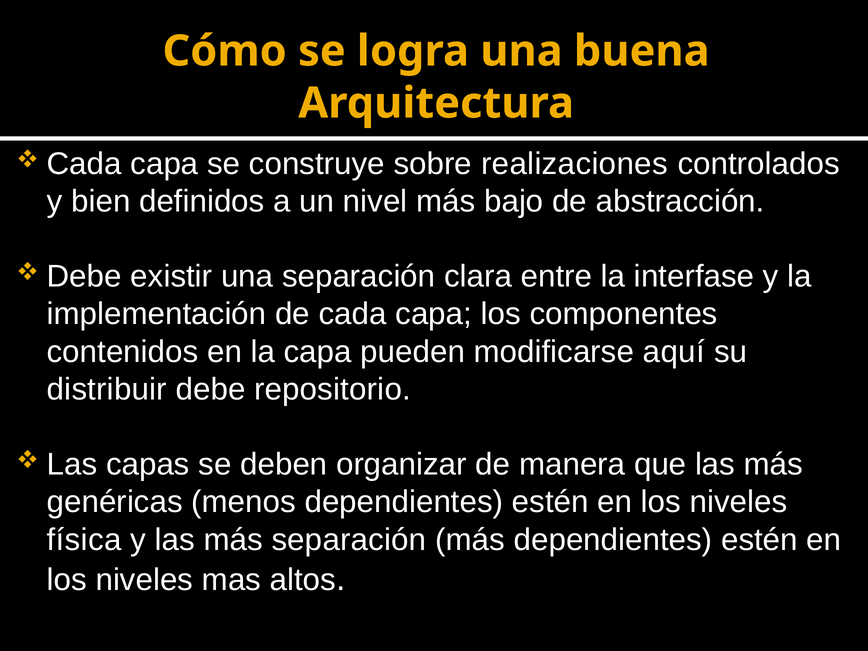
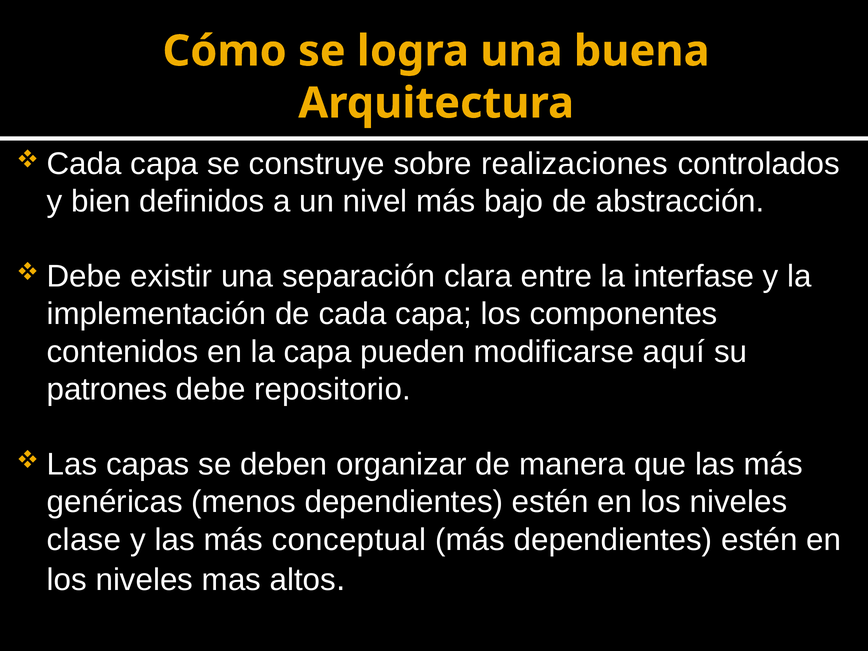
distribuir: distribuir -> patrones (107, 389)
física: física -> clase (84, 540)
más separación: separación -> conceptual (349, 540)
